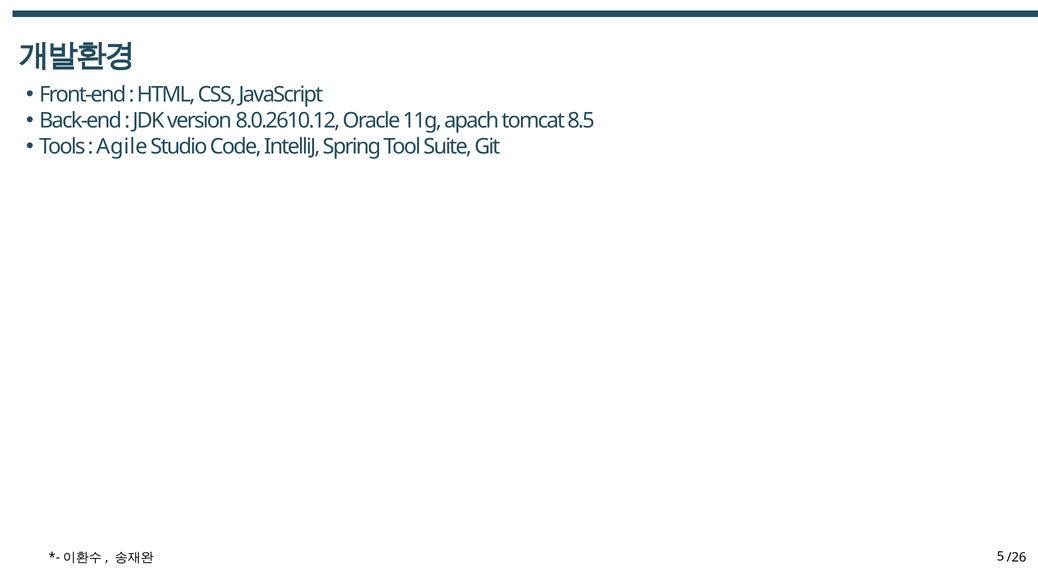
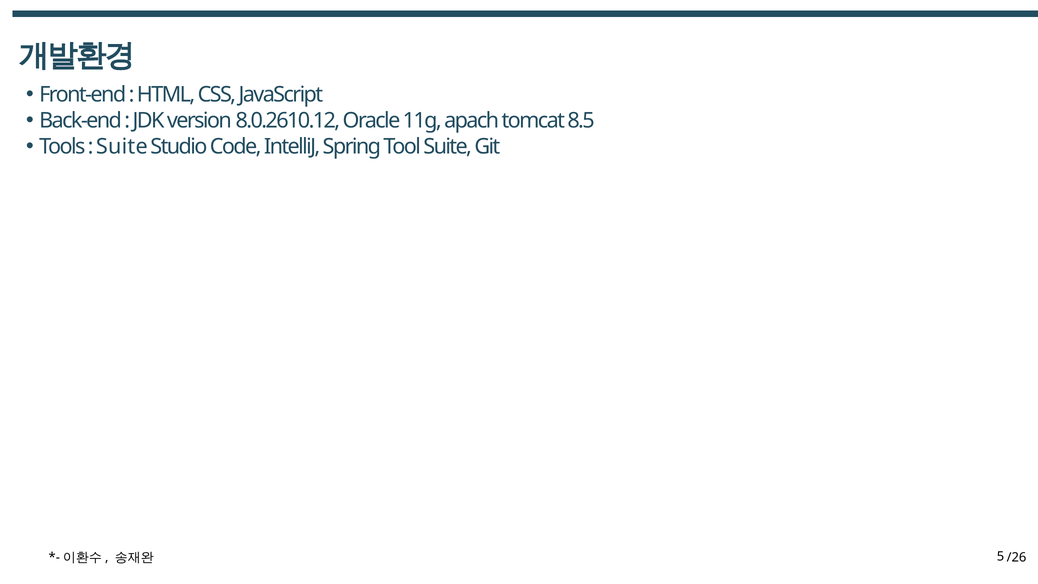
Agile: Agile -> Suite (122, 147)
